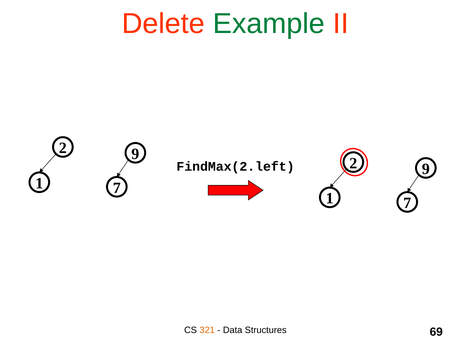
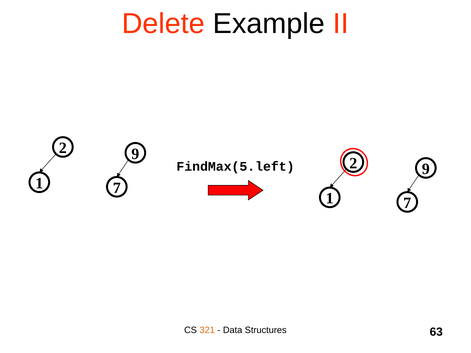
Example colour: green -> black (269, 24)
FindMax(2.left: FindMax(2.left -> FindMax(5.left (236, 167)
69: 69 -> 63 (436, 332)
